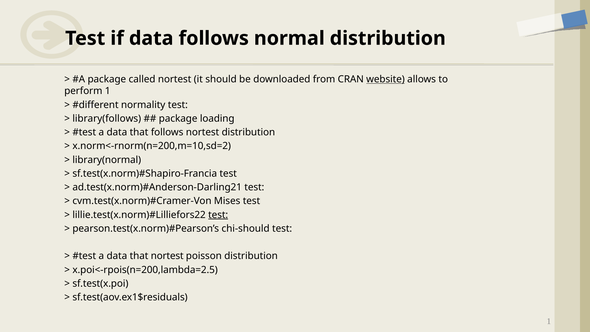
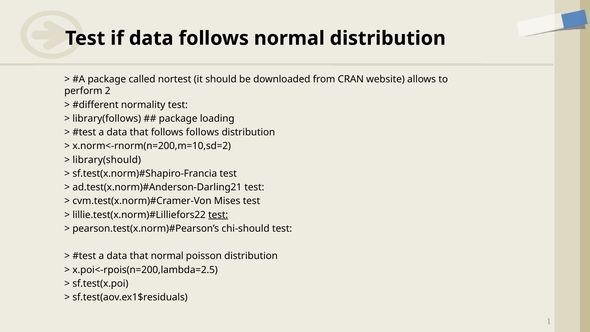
website underline: present -> none (386, 79)
perform 1: 1 -> 2 (108, 91)
follows nortest: nortest -> follows (202, 132)
library(normal: library(normal -> library(should (107, 160)
that nortest: nortest -> normal (167, 256)
